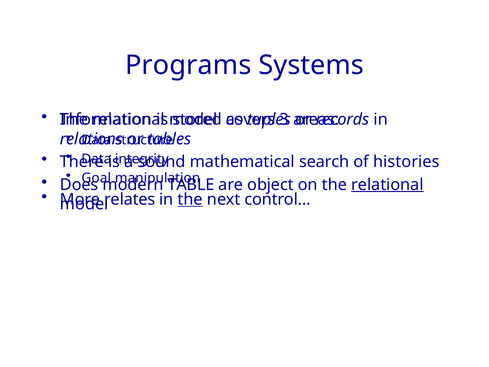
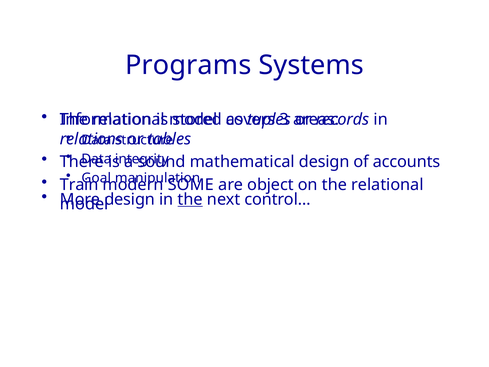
mathematical search: search -> design (324, 162)
histories: histories -> accounts (407, 162)
Does: Does -> Train (79, 185)
TABLE: TABLE -> SOME (191, 185)
relational underline: present -> none (387, 185)
relates: relates -> design (130, 199)
